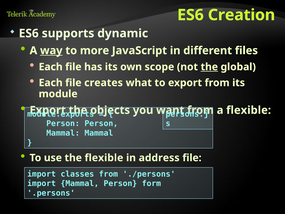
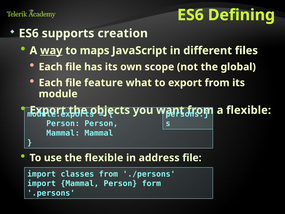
Creation: Creation -> Defining (241, 15)
dynamic: dynamic -> creation (123, 33)
more: more -> maps (95, 51)
the underline: present -> none (209, 67)
creates: creates -> feature (104, 83)
